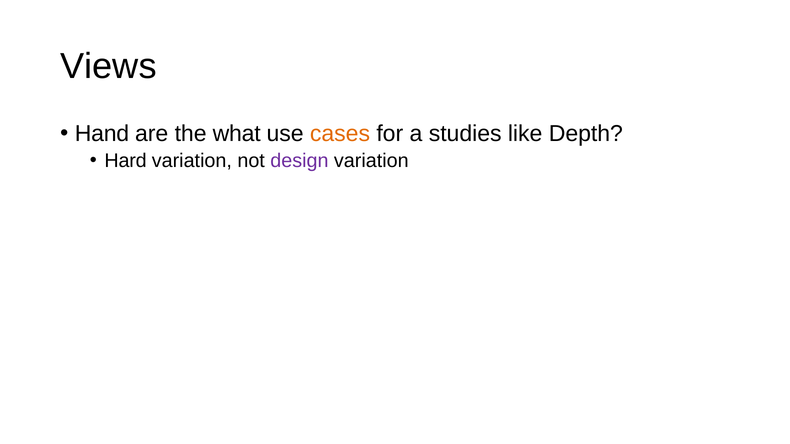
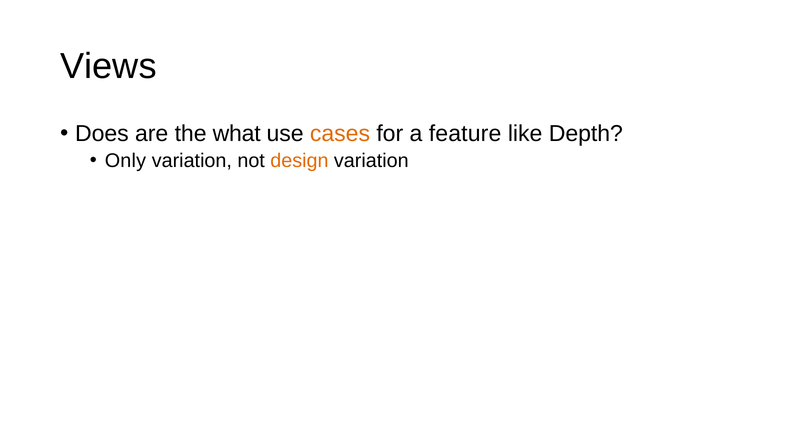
Hand: Hand -> Does (102, 134)
studies: studies -> feature (465, 134)
Hard: Hard -> Only (125, 161)
design colour: purple -> orange (299, 161)
